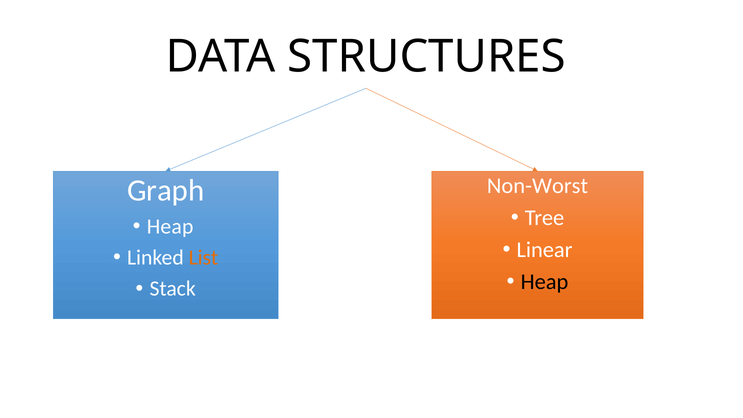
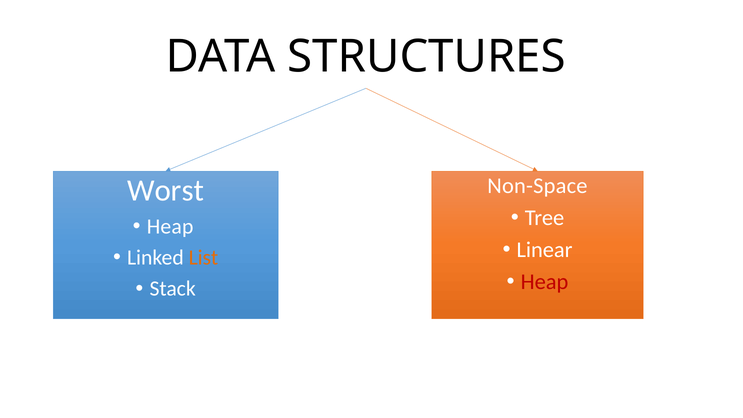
Non-Worst: Non-Worst -> Non-Space (537, 186)
Graph: Graph -> Worst (166, 190)
Heap colour: black -> red (545, 282)
